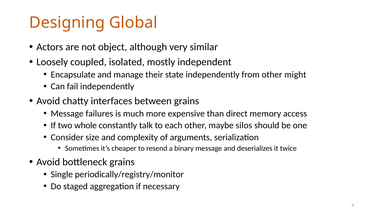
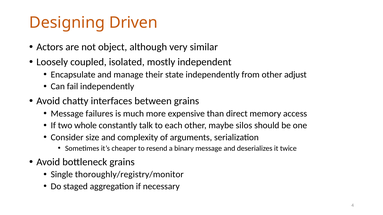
Global: Global -> Driven (133, 23)
might: might -> adjust (295, 75)
periodically/registry/monitor: periodically/registry/monitor -> thoroughly/registry/monitor (129, 175)
